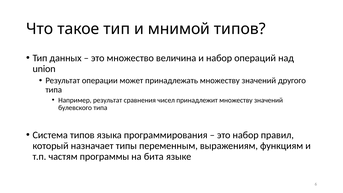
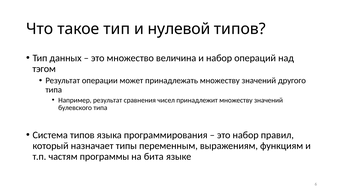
мнимой: мнимой -> нулевой (179, 29)
union: union -> тэгом (44, 69)
